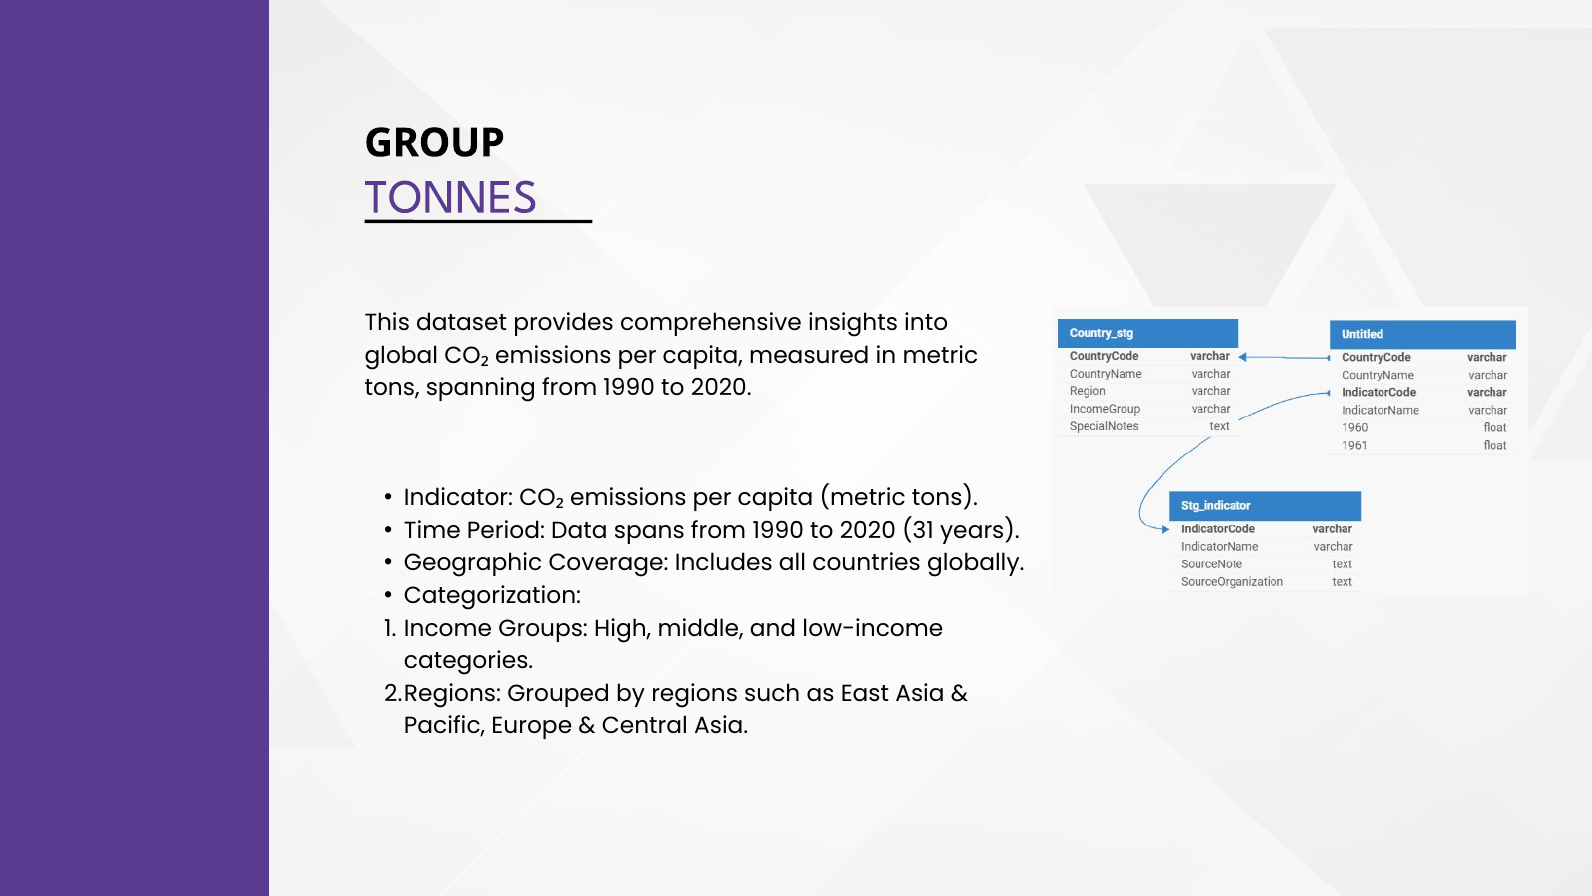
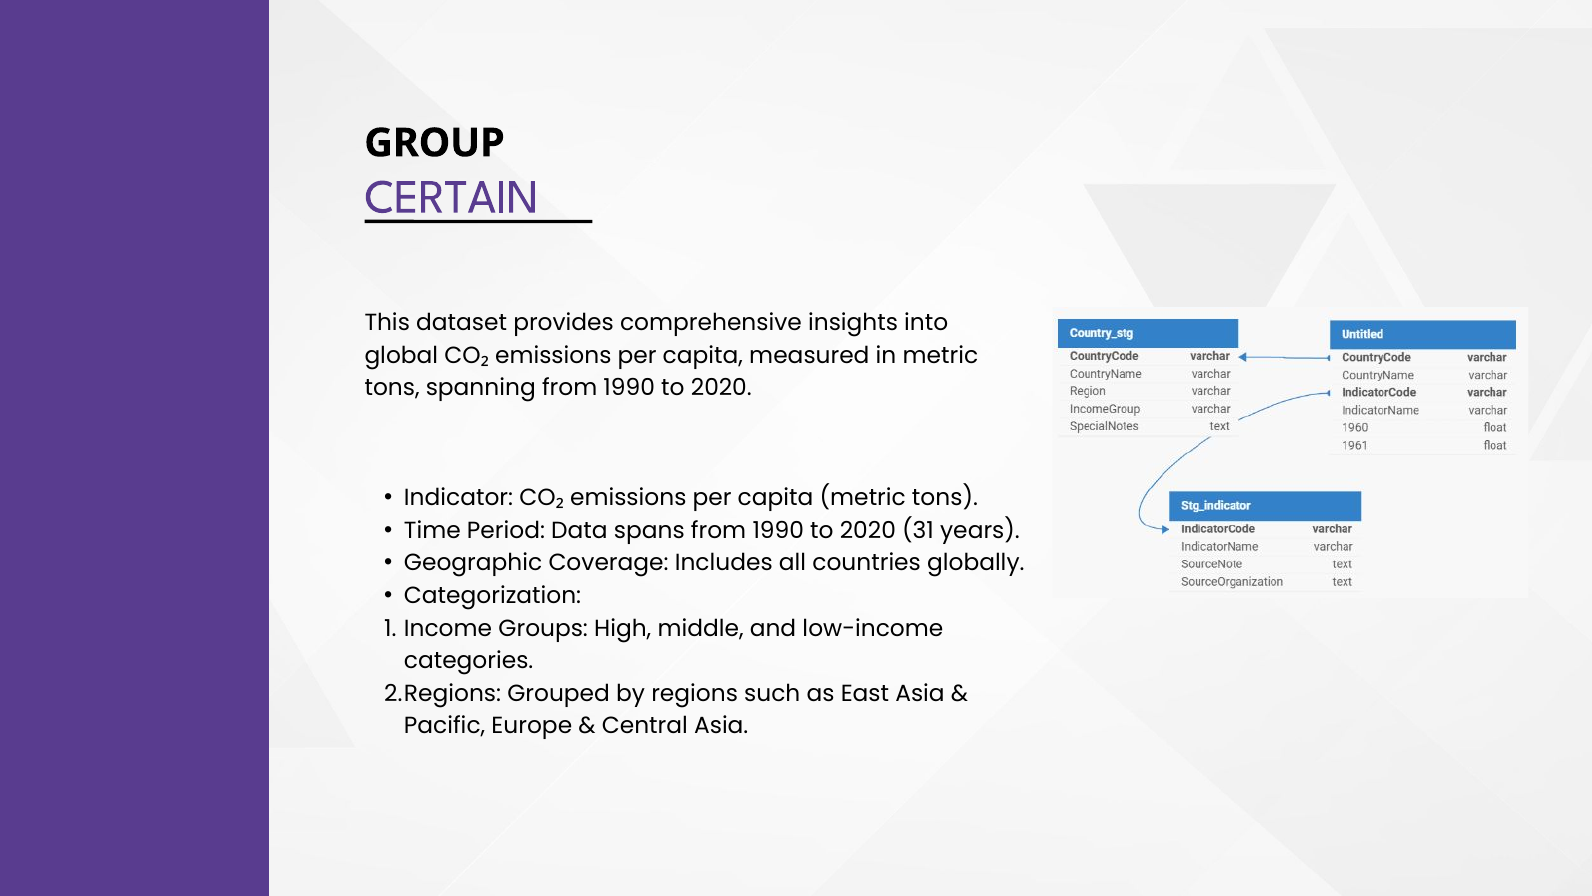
TONNES: TONNES -> CERTAIN (452, 197)
